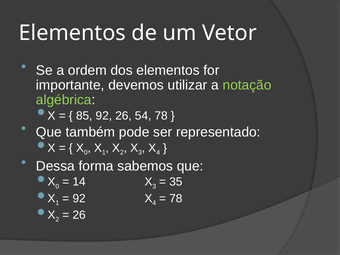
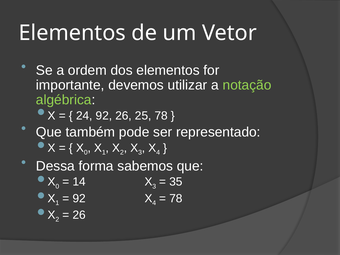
85: 85 -> 24 (84, 116)
54: 54 -> 25 (143, 116)
